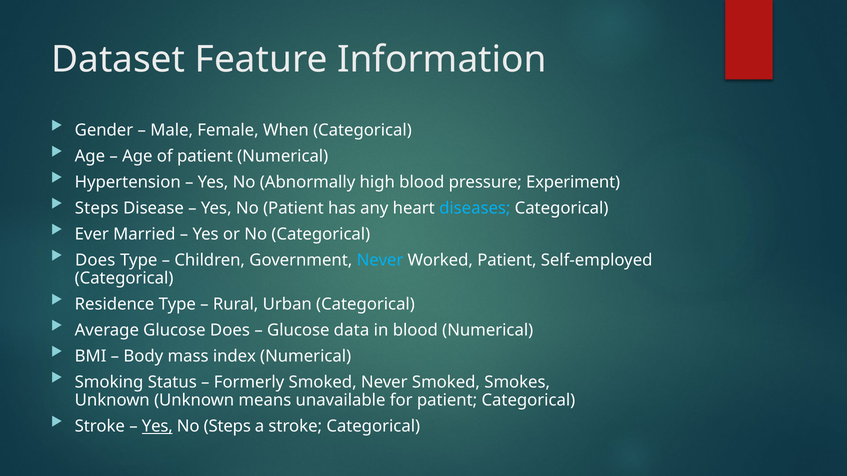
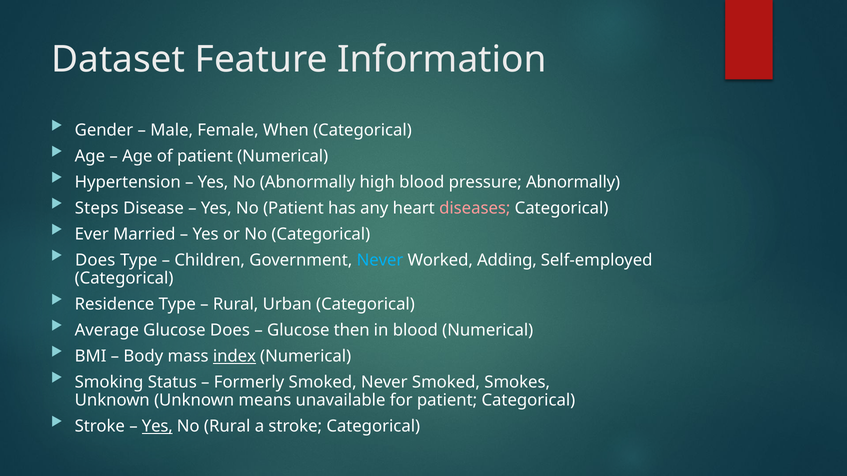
pressure Experiment: Experiment -> Abnormally (573, 182)
diseases colour: light blue -> pink (475, 208)
Worked Patient: Patient -> Adding (507, 260)
data: data -> then (352, 330)
index underline: none -> present (234, 357)
No Steps: Steps -> Rural (227, 427)
